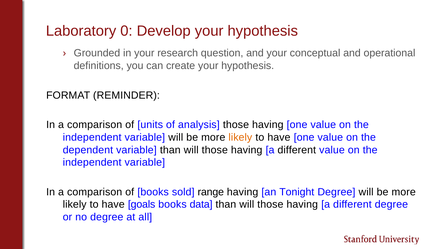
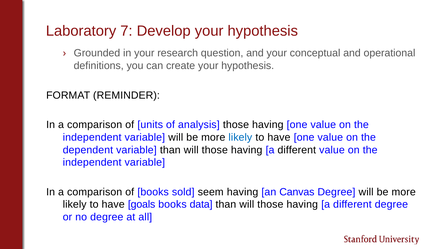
0: 0 -> 7 (126, 31)
likely colour: orange -> blue (240, 137)
range: range -> seem (211, 192)
Tonight: Tonight -> Canvas (297, 192)
